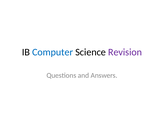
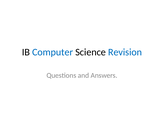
Revision colour: purple -> blue (125, 52)
